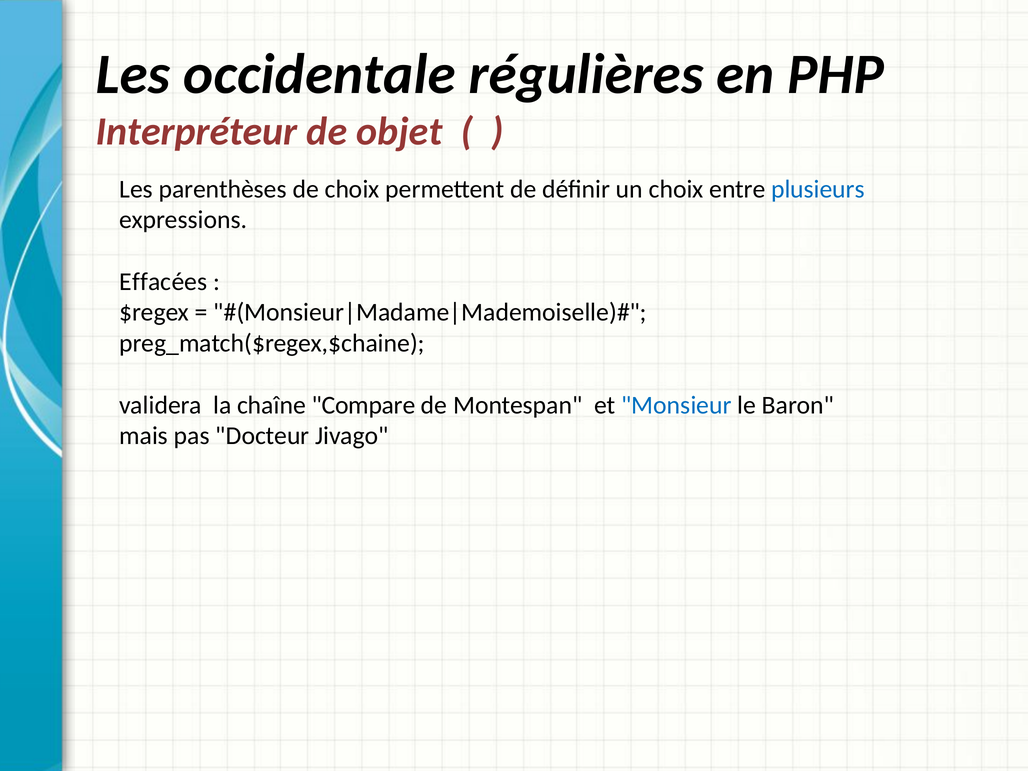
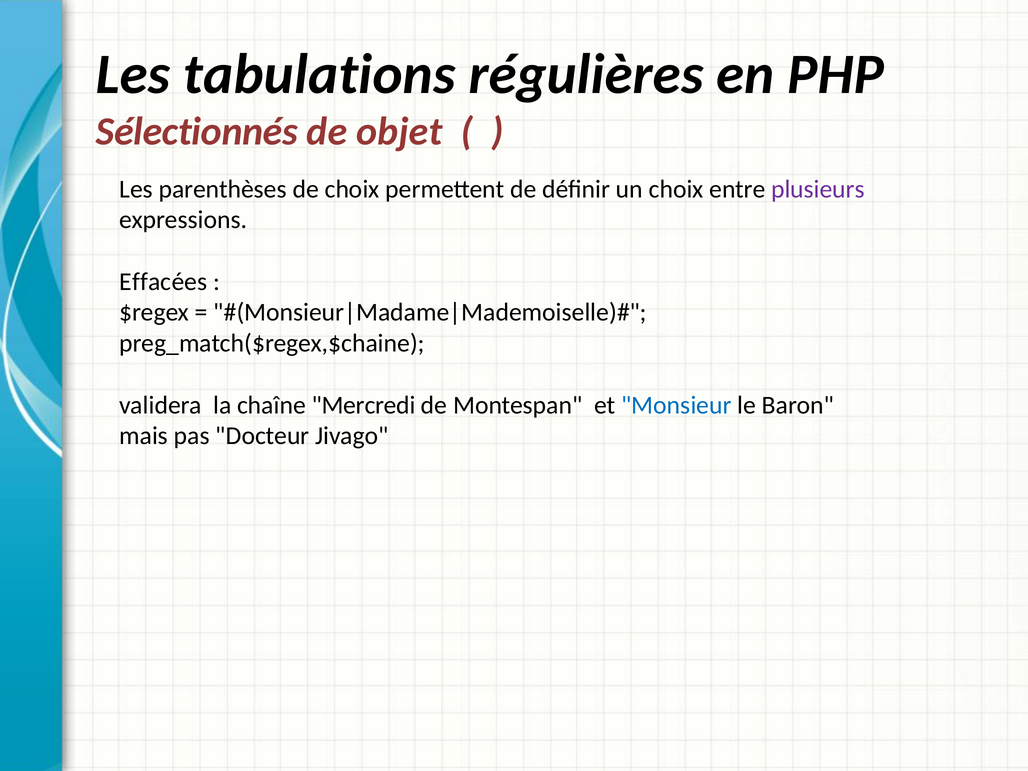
occidentale: occidentale -> tabulations (319, 75)
Interpréteur: Interpréteur -> Sélectionnés (197, 132)
plusieurs colour: blue -> purple (818, 189)
Compare: Compare -> Mercredi (364, 405)
